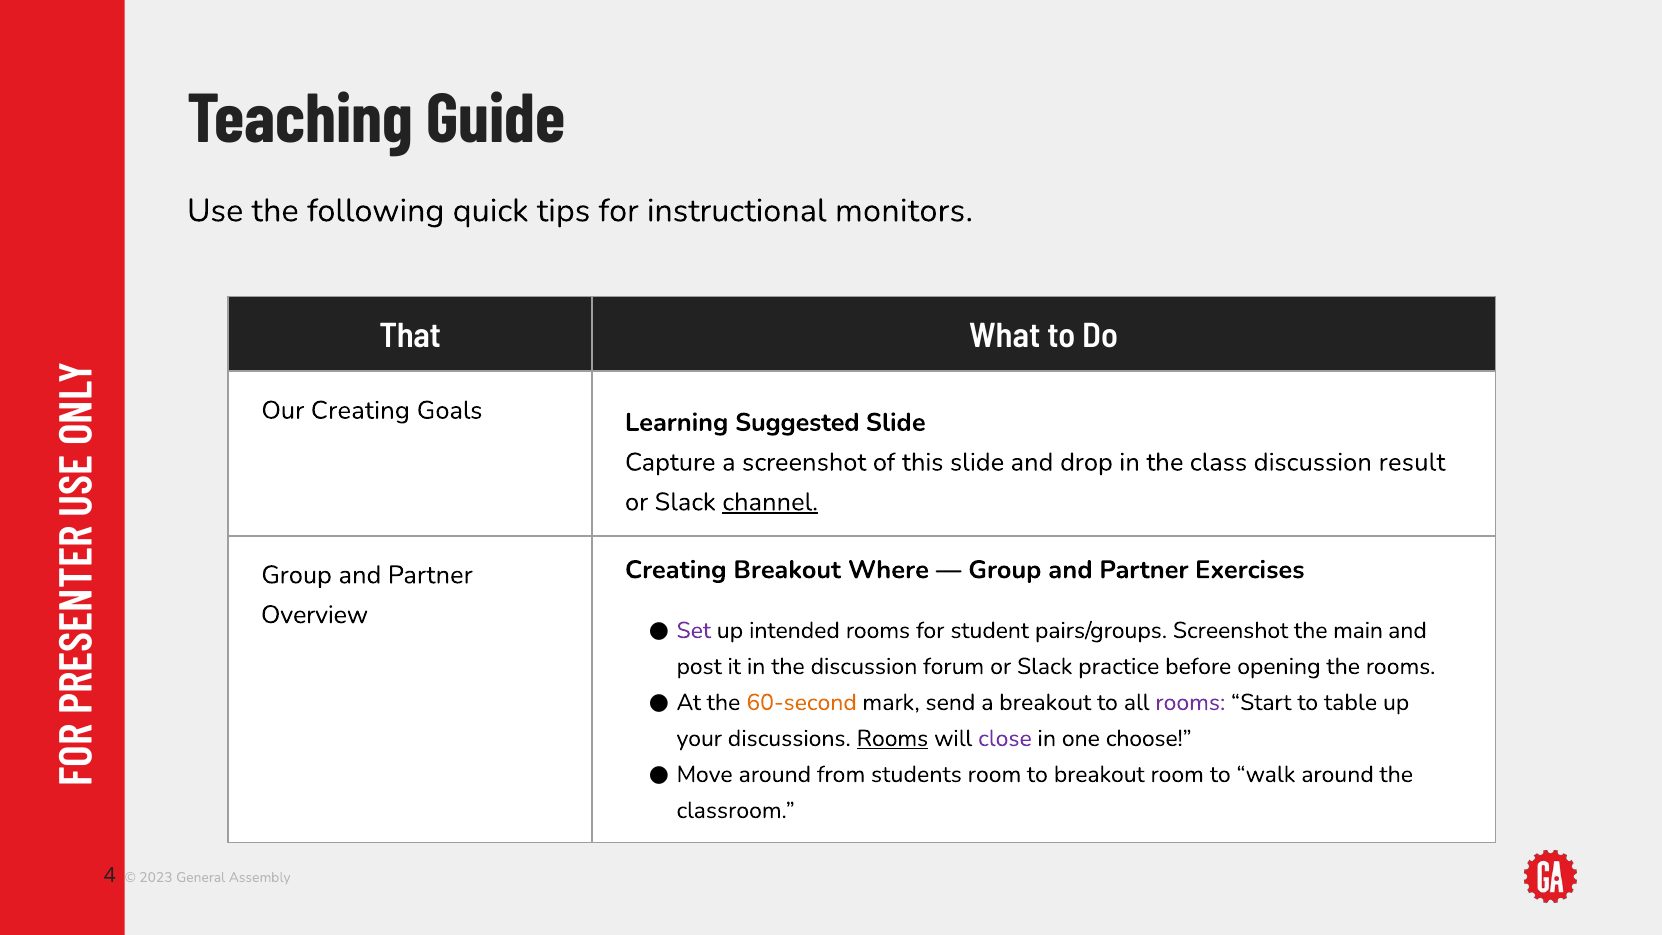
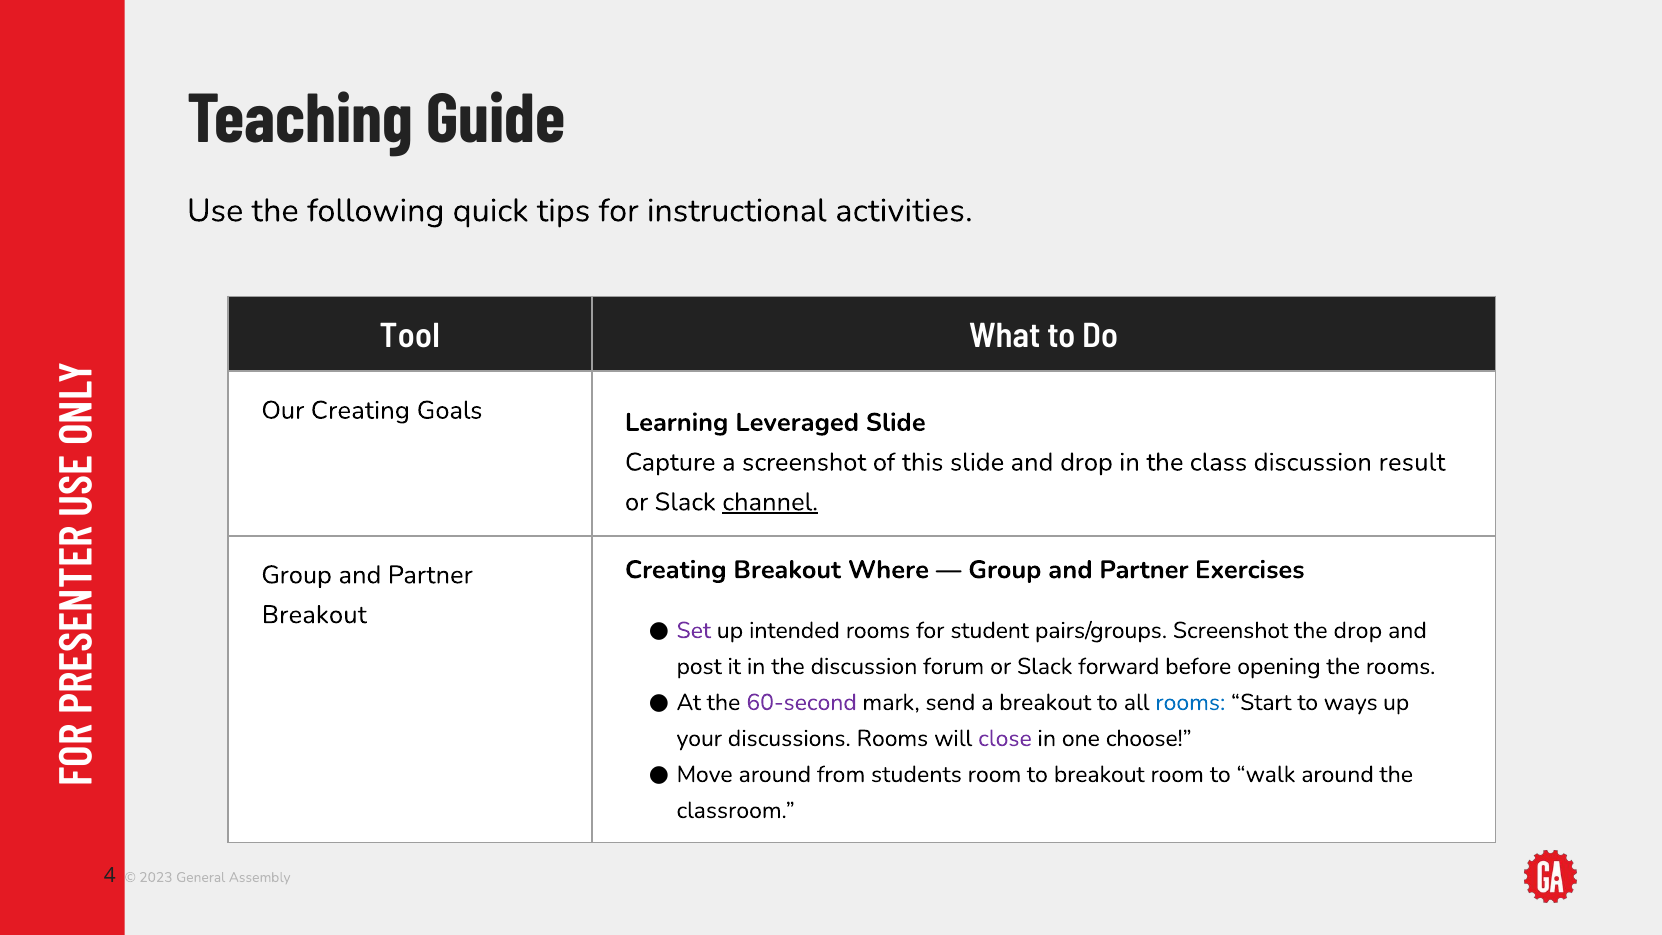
monitors: monitors -> activities (904, 211)
That: That -> Tool (410, 336)
Suggested: Suggested -> Leveraged (797, 422)
Overview: Overview -> Breakout (314, 615)
the main: main -> drop (1358, 630)
practice: practice -> forward (1119, 666)
60-second colour: orange -> purple (802, 702)
rooms colour: purple -> blue (1190, 702)
table: table -> ways (1351, 702)
Rooms underline: present -> none (892, 738)
